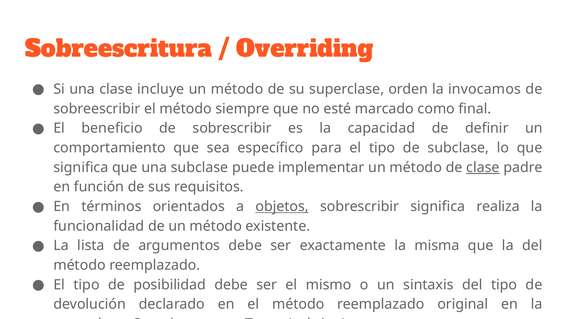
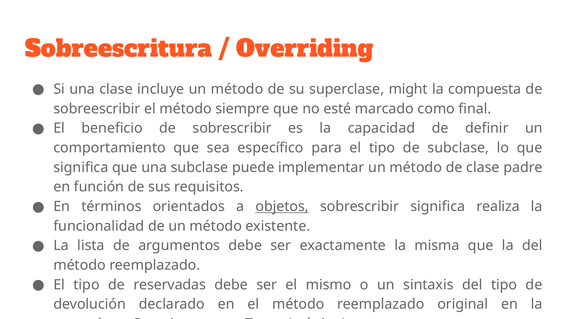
orden: orden -> might (408, 89)
invocamos: invocamos -> compuesta (485, 89)
clase underline: present -> none (483, 168)
posibilidad: posibilidad -> reservadas (170, 285)
